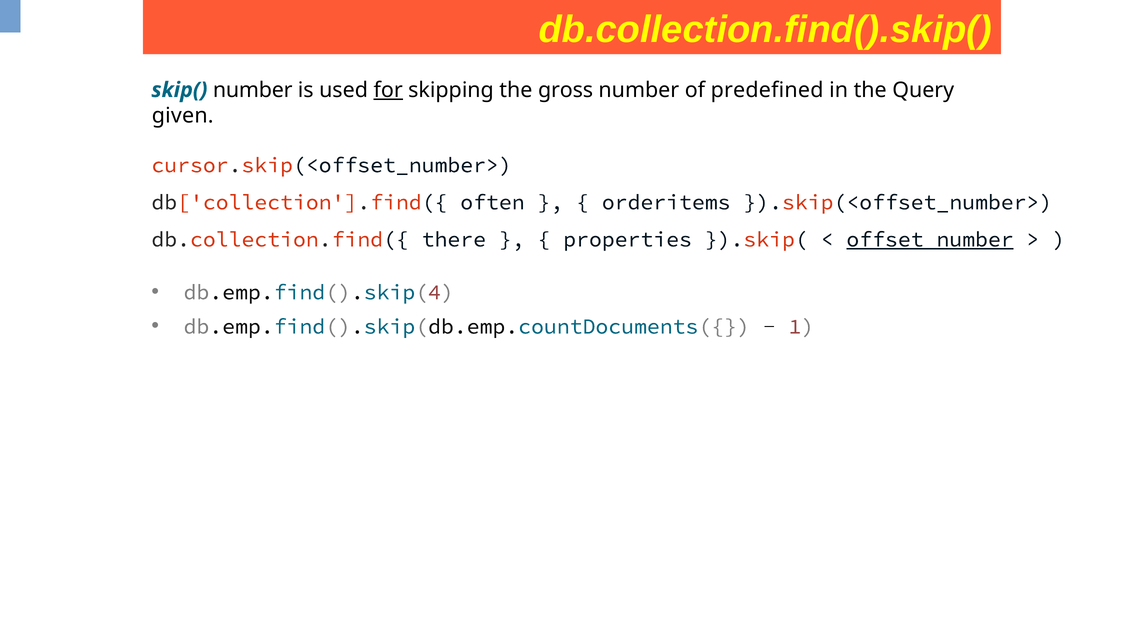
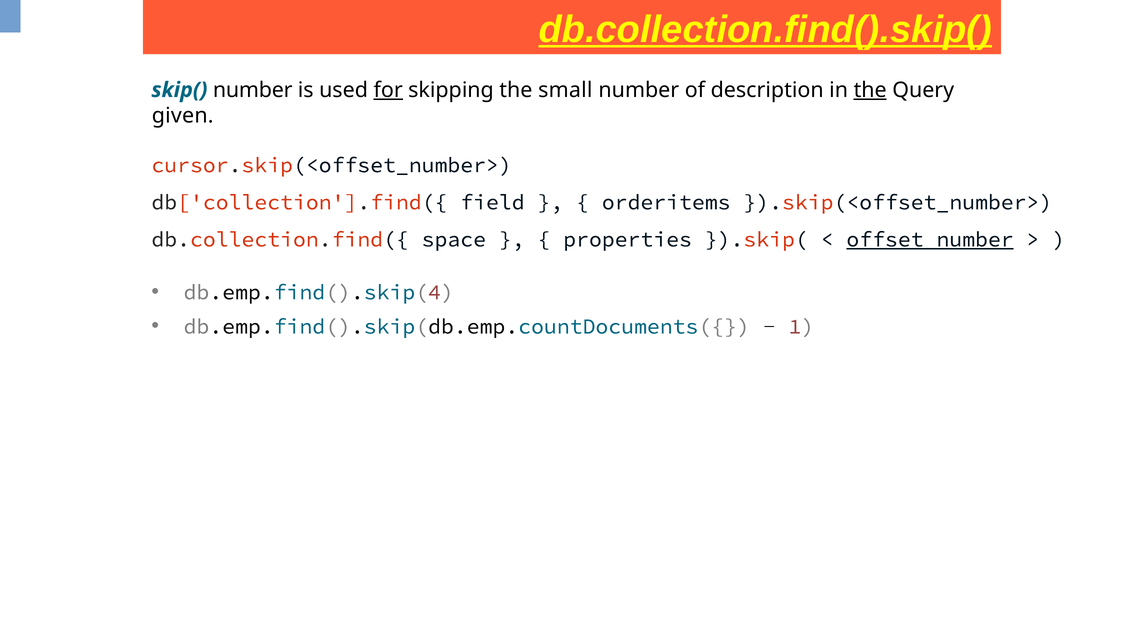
db.collection.find().skip( underline: none -> present (765, 30)
gross: gross -> small (565, 90)
predefined: predefined -> description (767, 90)
the underline: none -> present (870, 90)
often: often -> field (492, 202)
there: there -> space (454, 240)
